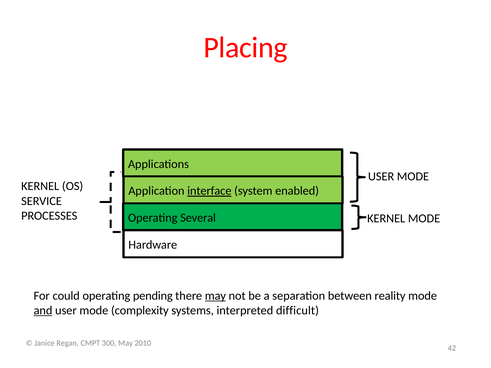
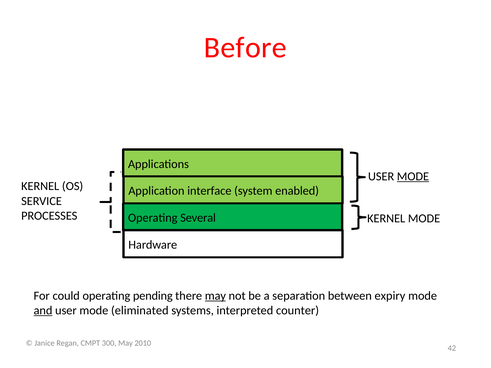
Placing: Placing -> Before (245, 48)
MODE underline: none -> present (413, 177)
interface underline: present -> none (209, 191)
reality: reality -> expiry (390, 296)
complexity: complexity -> eliminated (140, 311)
difficult: difficult -> counter (298, 311)
